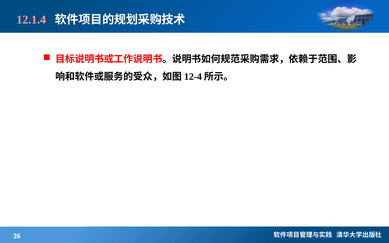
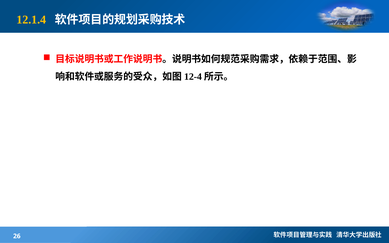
12.1.4 colour: pink -> yellow (31, 20)
